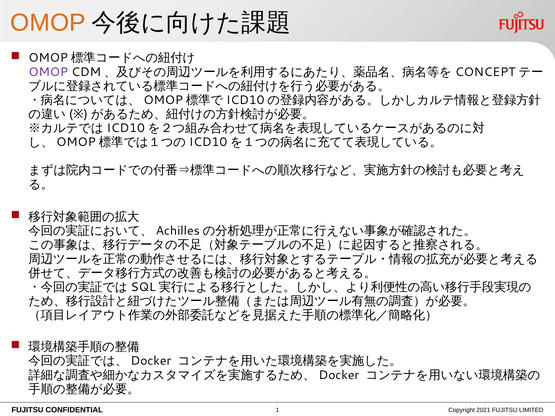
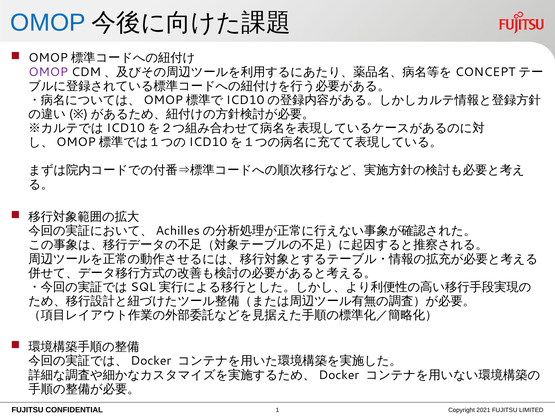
OMOP colour: orange -> blue (48, 23)
